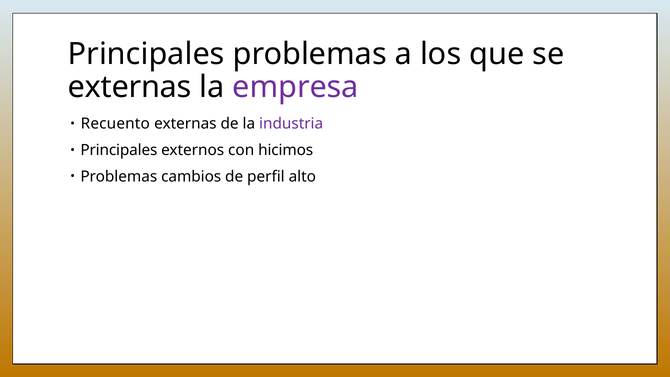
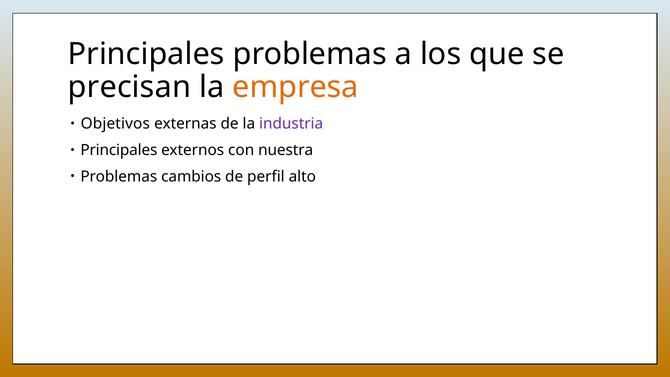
externas: externas -> precisan (129, 87)
empresa colour: purple -> orange (296, 87)
Recuento: Recuento -> Objetivos (115, 124)
hicimos: hicimos -> nuestra (286, 150)
